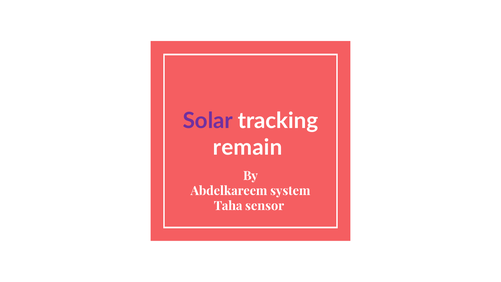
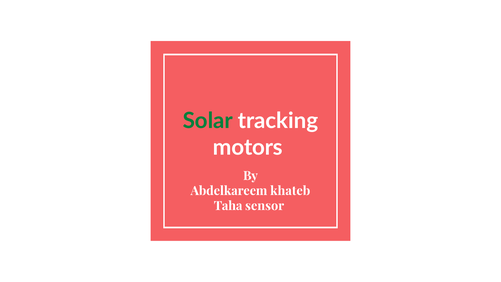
Solar colour: purple -> green (208, 121)
remain: remain -> motors (248, 147)
system: system -> khateb (290, 191)
